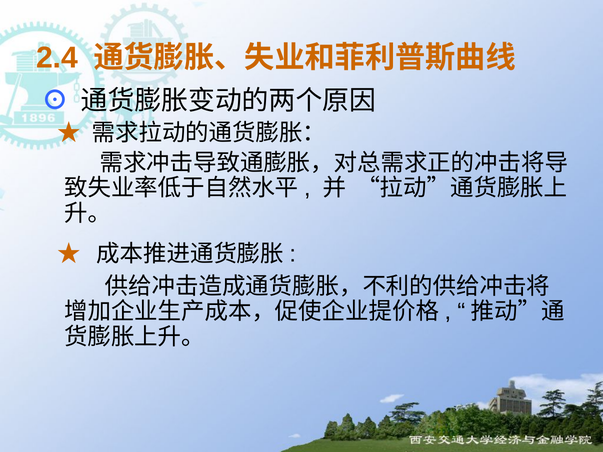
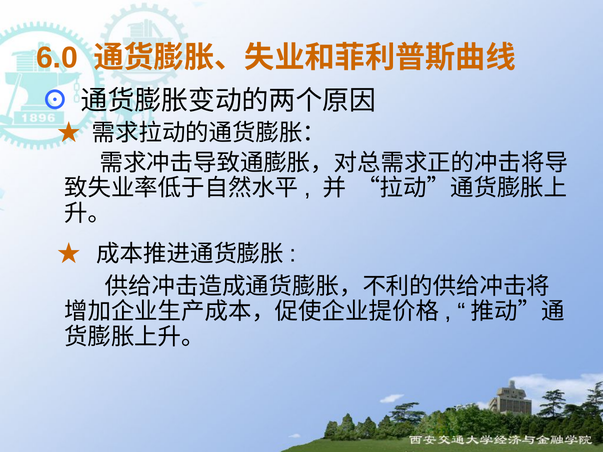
2.4: 2.4 -> 6.0 (57, 58)
